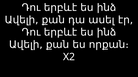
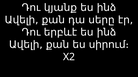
երբևէ: երբևէ -> կյանք (60, 8)
ասել: ասել -> սերը (102, 20)
որքան։: որքան։ -> սիրում։ (109, 45)
